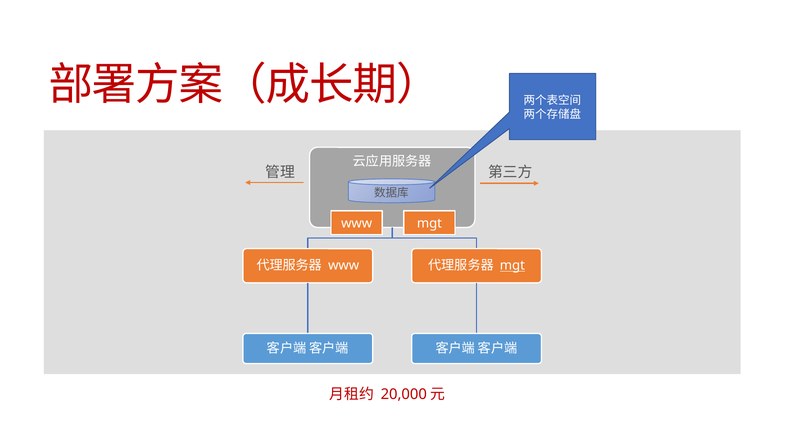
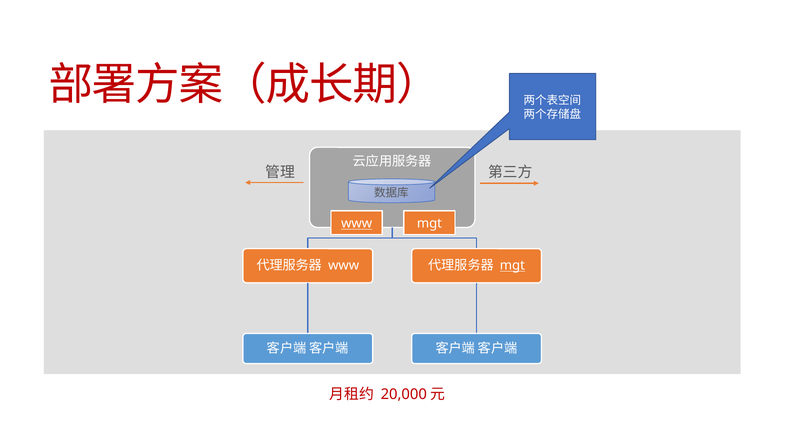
www underline: none -> present (357, 224)
